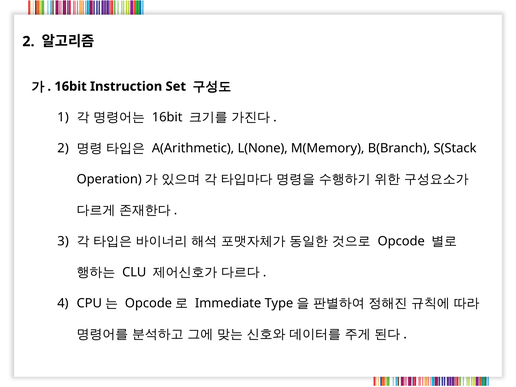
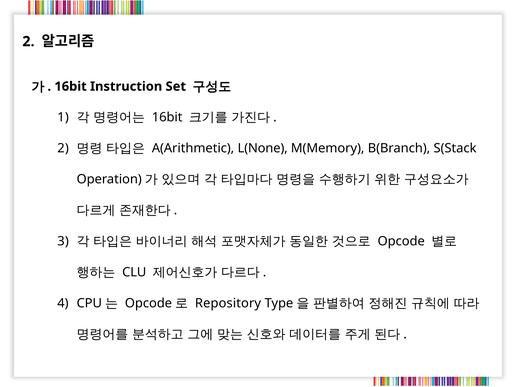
Immediate: Immediate -> Repository (228, 303)
